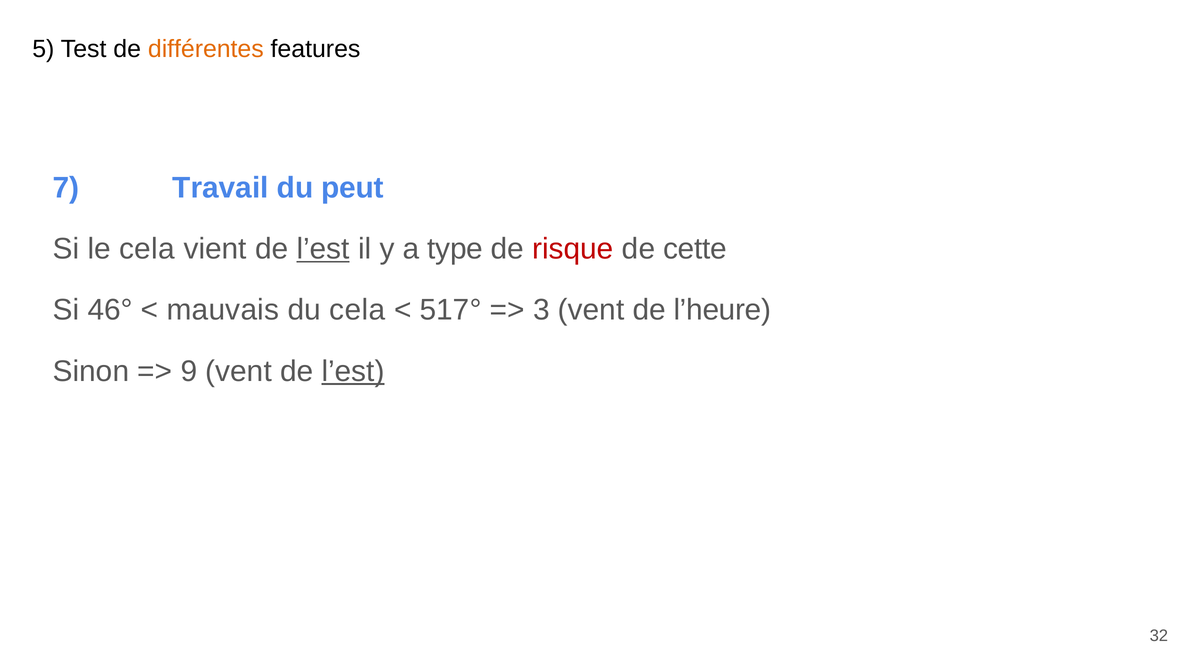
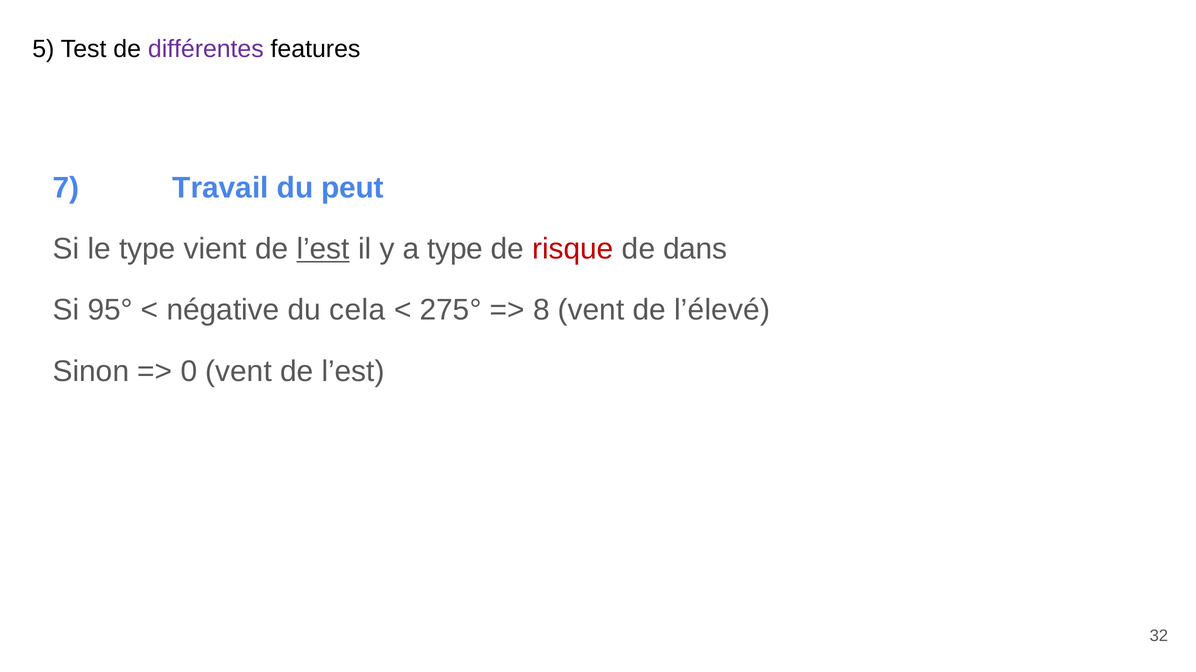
différentes colour: orange -> purple (206, 49)
le cela: cela -> type (147, 249)
cette: cette -> dans (695, 249)
46°: 46° -> 95° (110, 310)
mauvais: mauvais -> négative (223, 310)
517°: 517° -> 275° (451, 310)
3: 3 -> 8 (541, 310)
l’heure: l’heure -> l’élevé (722, 310)
9: 9 -> 0 (189, 372)
l’est underline: present -> none (353, 372)
